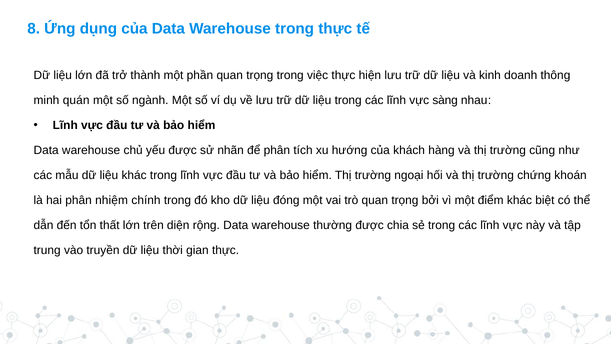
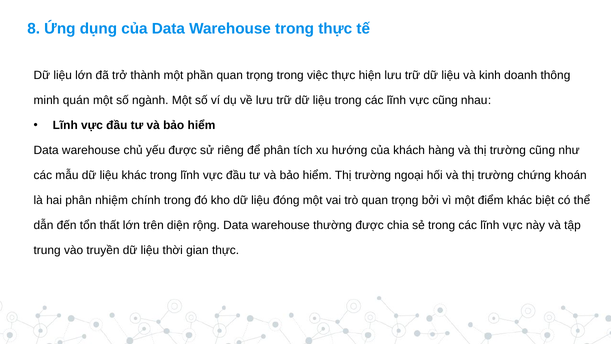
vực sàng: sàng -> cũng (445, 100)
nhãn: nhãn -> riêng (231, 150)
